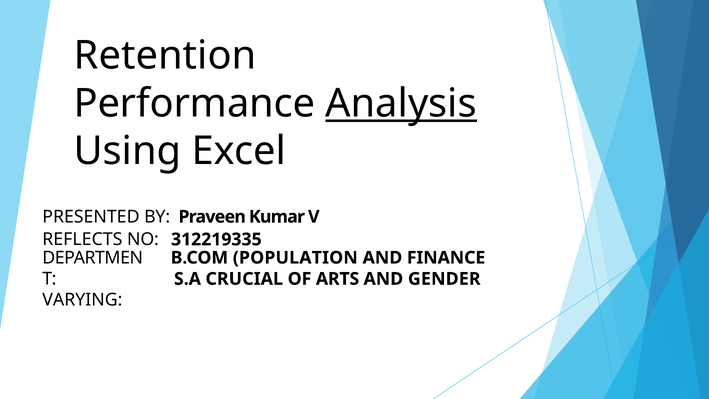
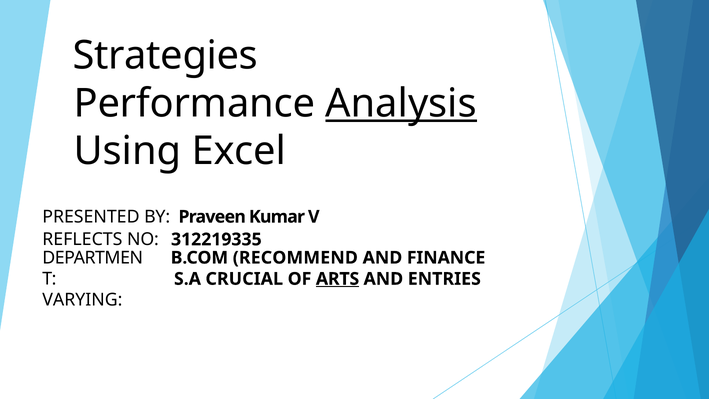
Retention: Retention -> Strategies (165, 56)
POPULATION: POPULATION -> RECOMMEND (295, 258)
ARTS underline: none -> present (338, 279)
GENDER: GENDER -> ENTRIES (444, 279)
